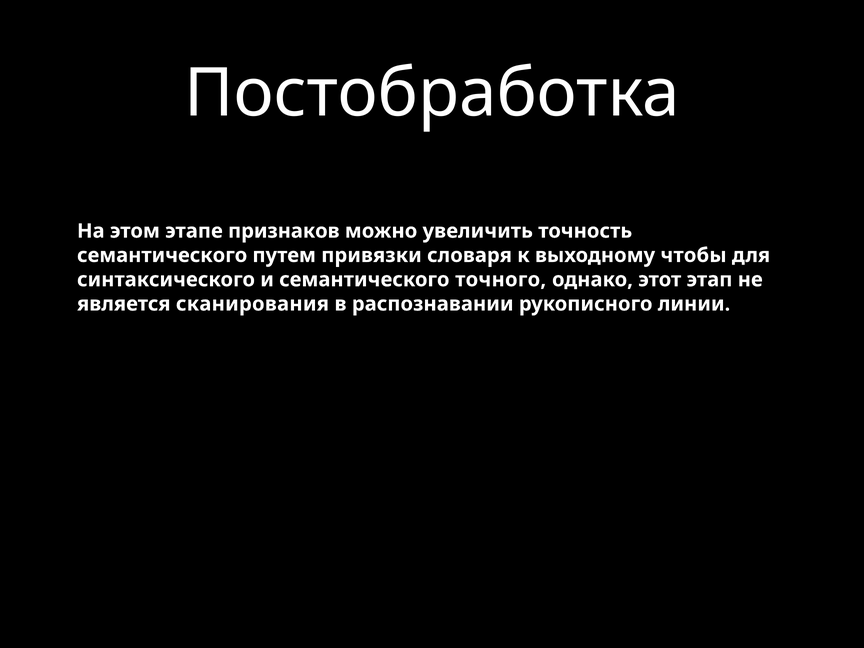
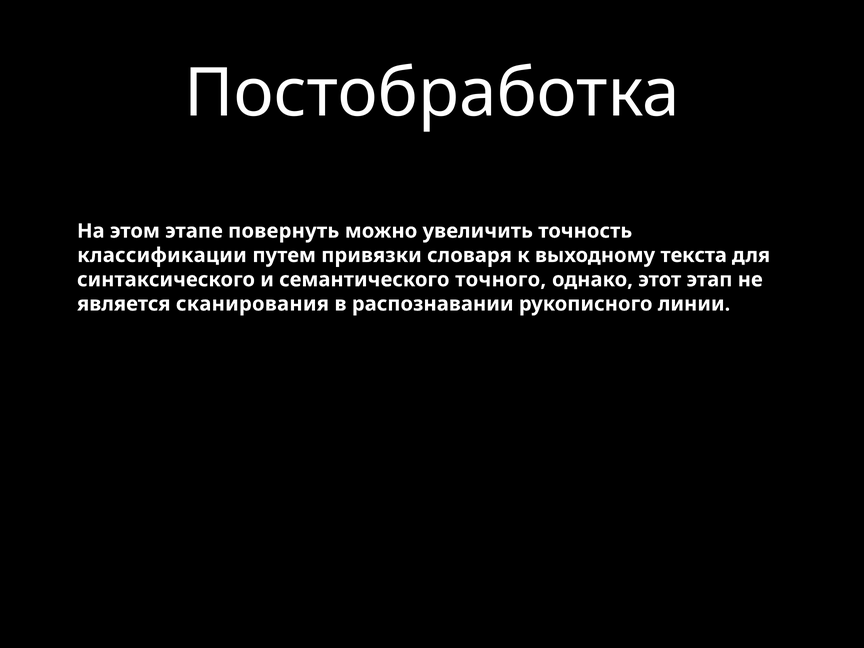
признаков: признаков -> повернуть (284, 231)
семантического: семантического -> классификации (162, 255)
чтобы: чтобы -> текста (694, 255)
